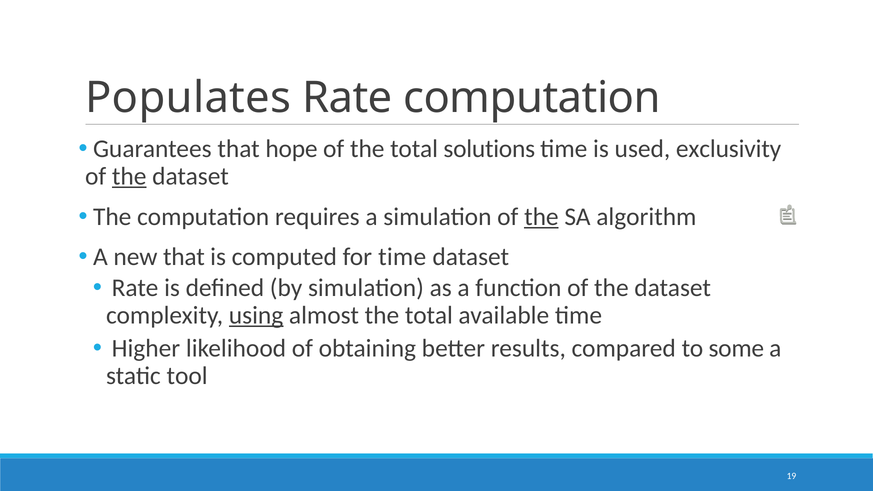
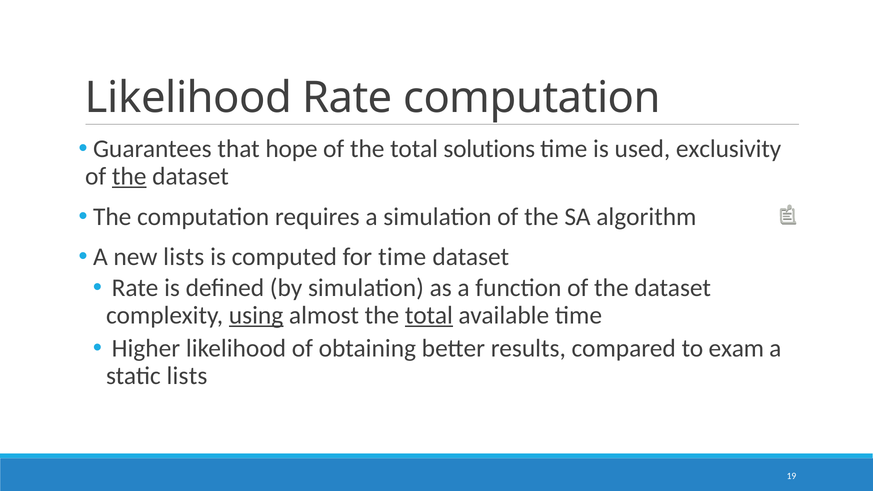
Populates: Populates -> Likelihood (189, 98)
the underline: present -> none (541, 217)
new that: that -> lists (184, 257)
total underline: none -> present (429, 315)
some: some -> exam (736, 348)
static tool: tool -> lists (187, 376)
